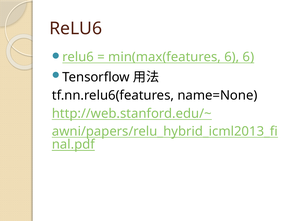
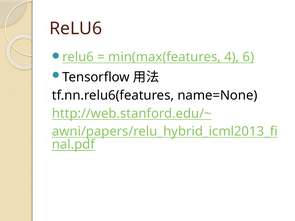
min(max(features 6: 6 -> 4 (232, 57)
